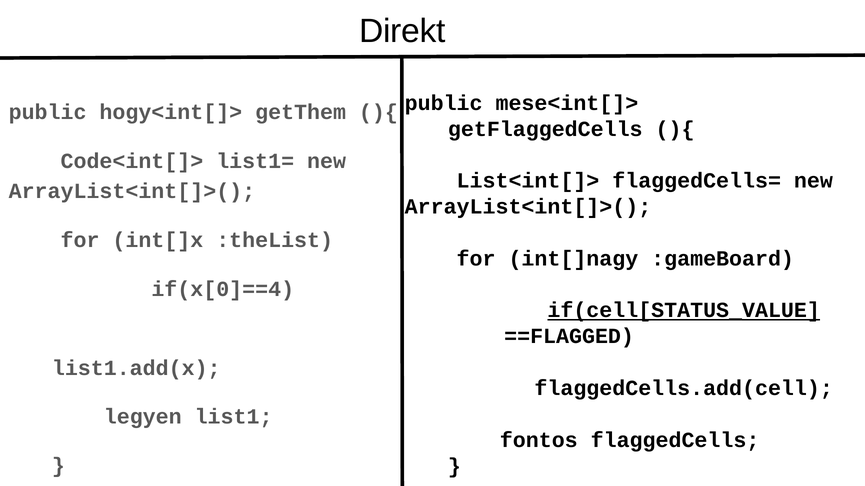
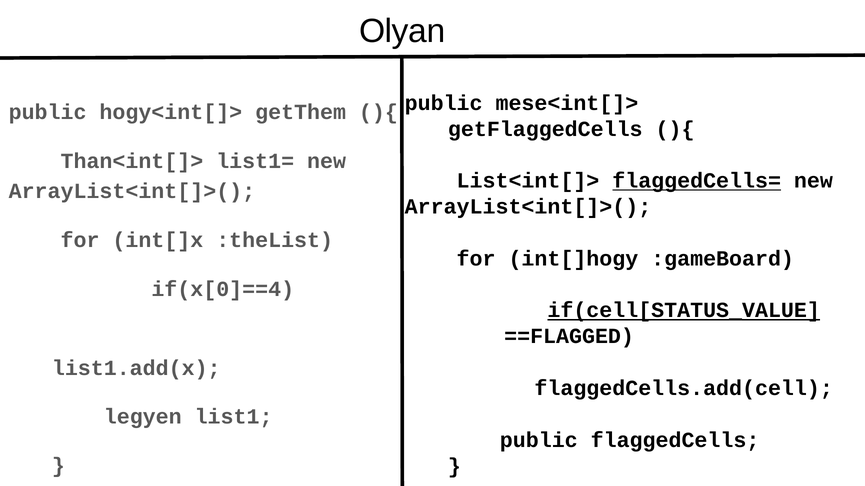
Direkt: Direkt -> Olyan (402, 31)
Code<int[]>: Code<int[]> -> Than<int[]> (132, 162)
flaggedCells= underline: none -> present (697, 181)
int[]nagy: int[]nagy -> int[]hogy (573, 259)
fontos: fontos -> public (539, 440)
